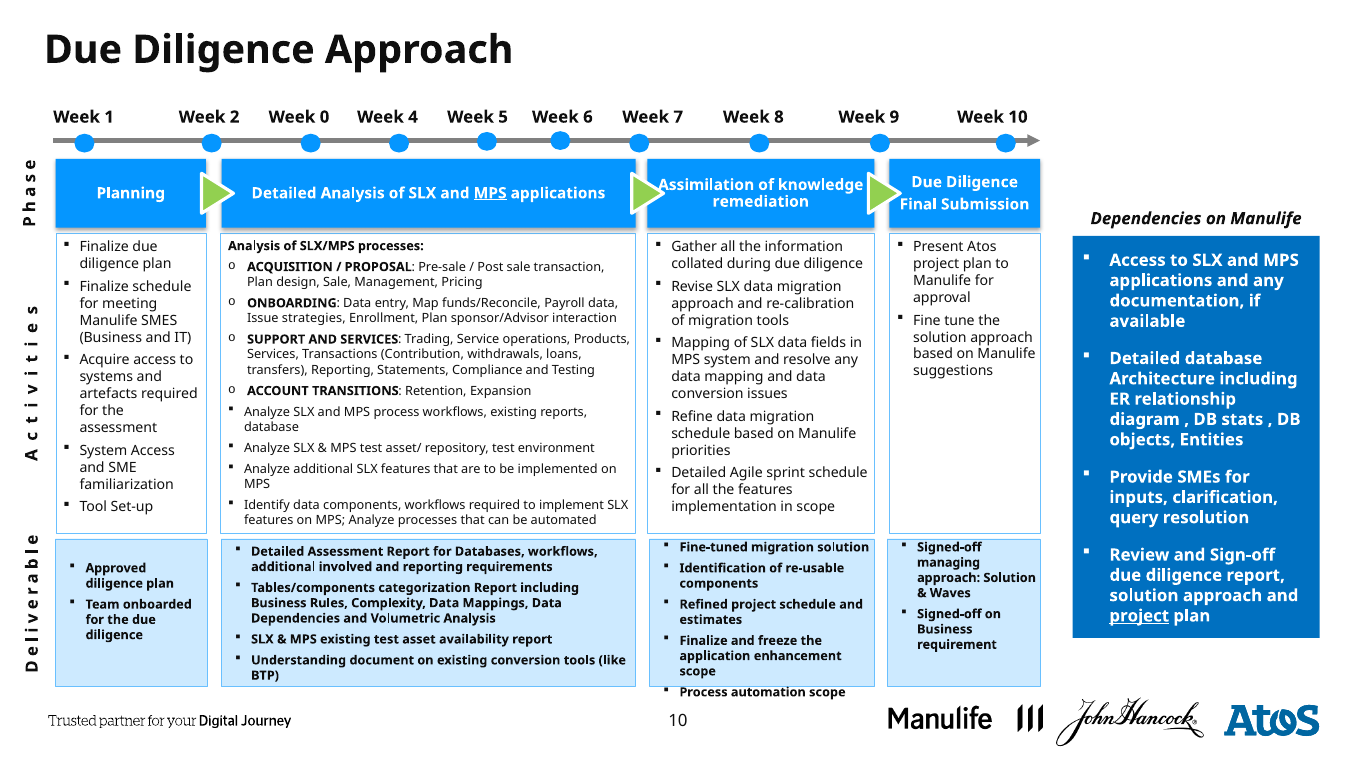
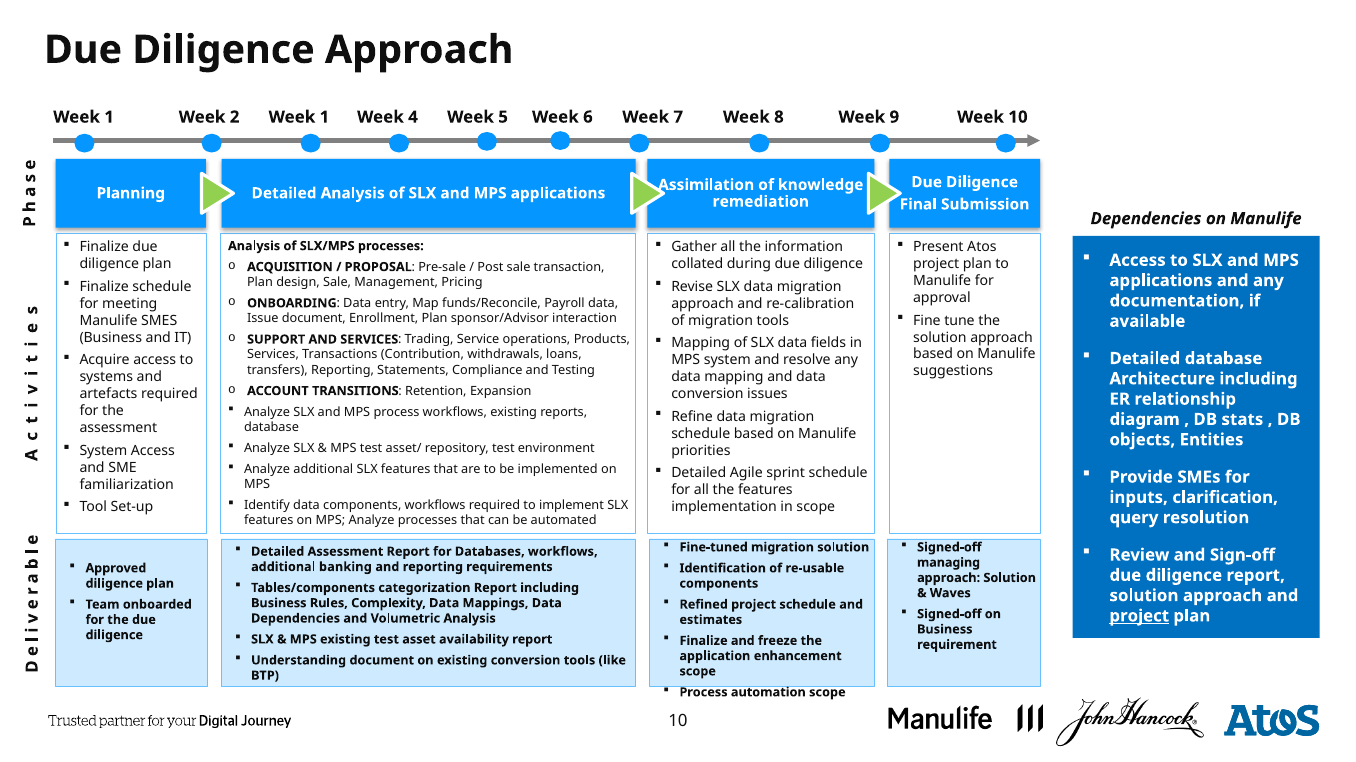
2 Week 0: 0 -> 1 (325, 117)
MPS underline: present -> none (490, 193)
Issue strategies: strategies -> document (314, 319)
involved: involved -> banking (345, 567)
